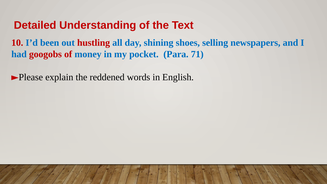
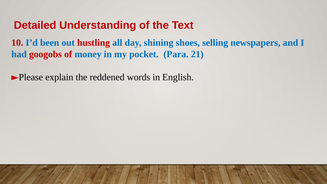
71: 71 -> 21 (197, 54)
